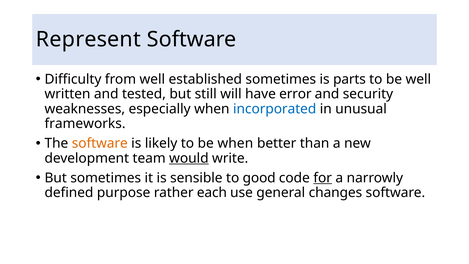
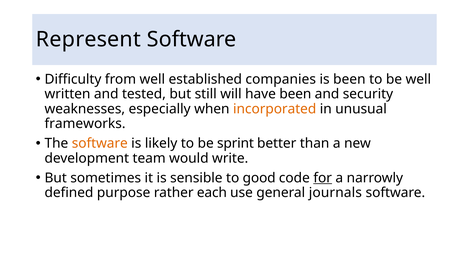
established sometimes: sometimes -> companies (281, 79)
is parts: parts -> been (349, 79)
have error: error -> been (295, 94)
incorporated colour: blue -> orange (275, 109)
be when: when -> sprint (235, 143)
would underline: present -> none (189, 158)
changes: changes -> journals (335, 193)
